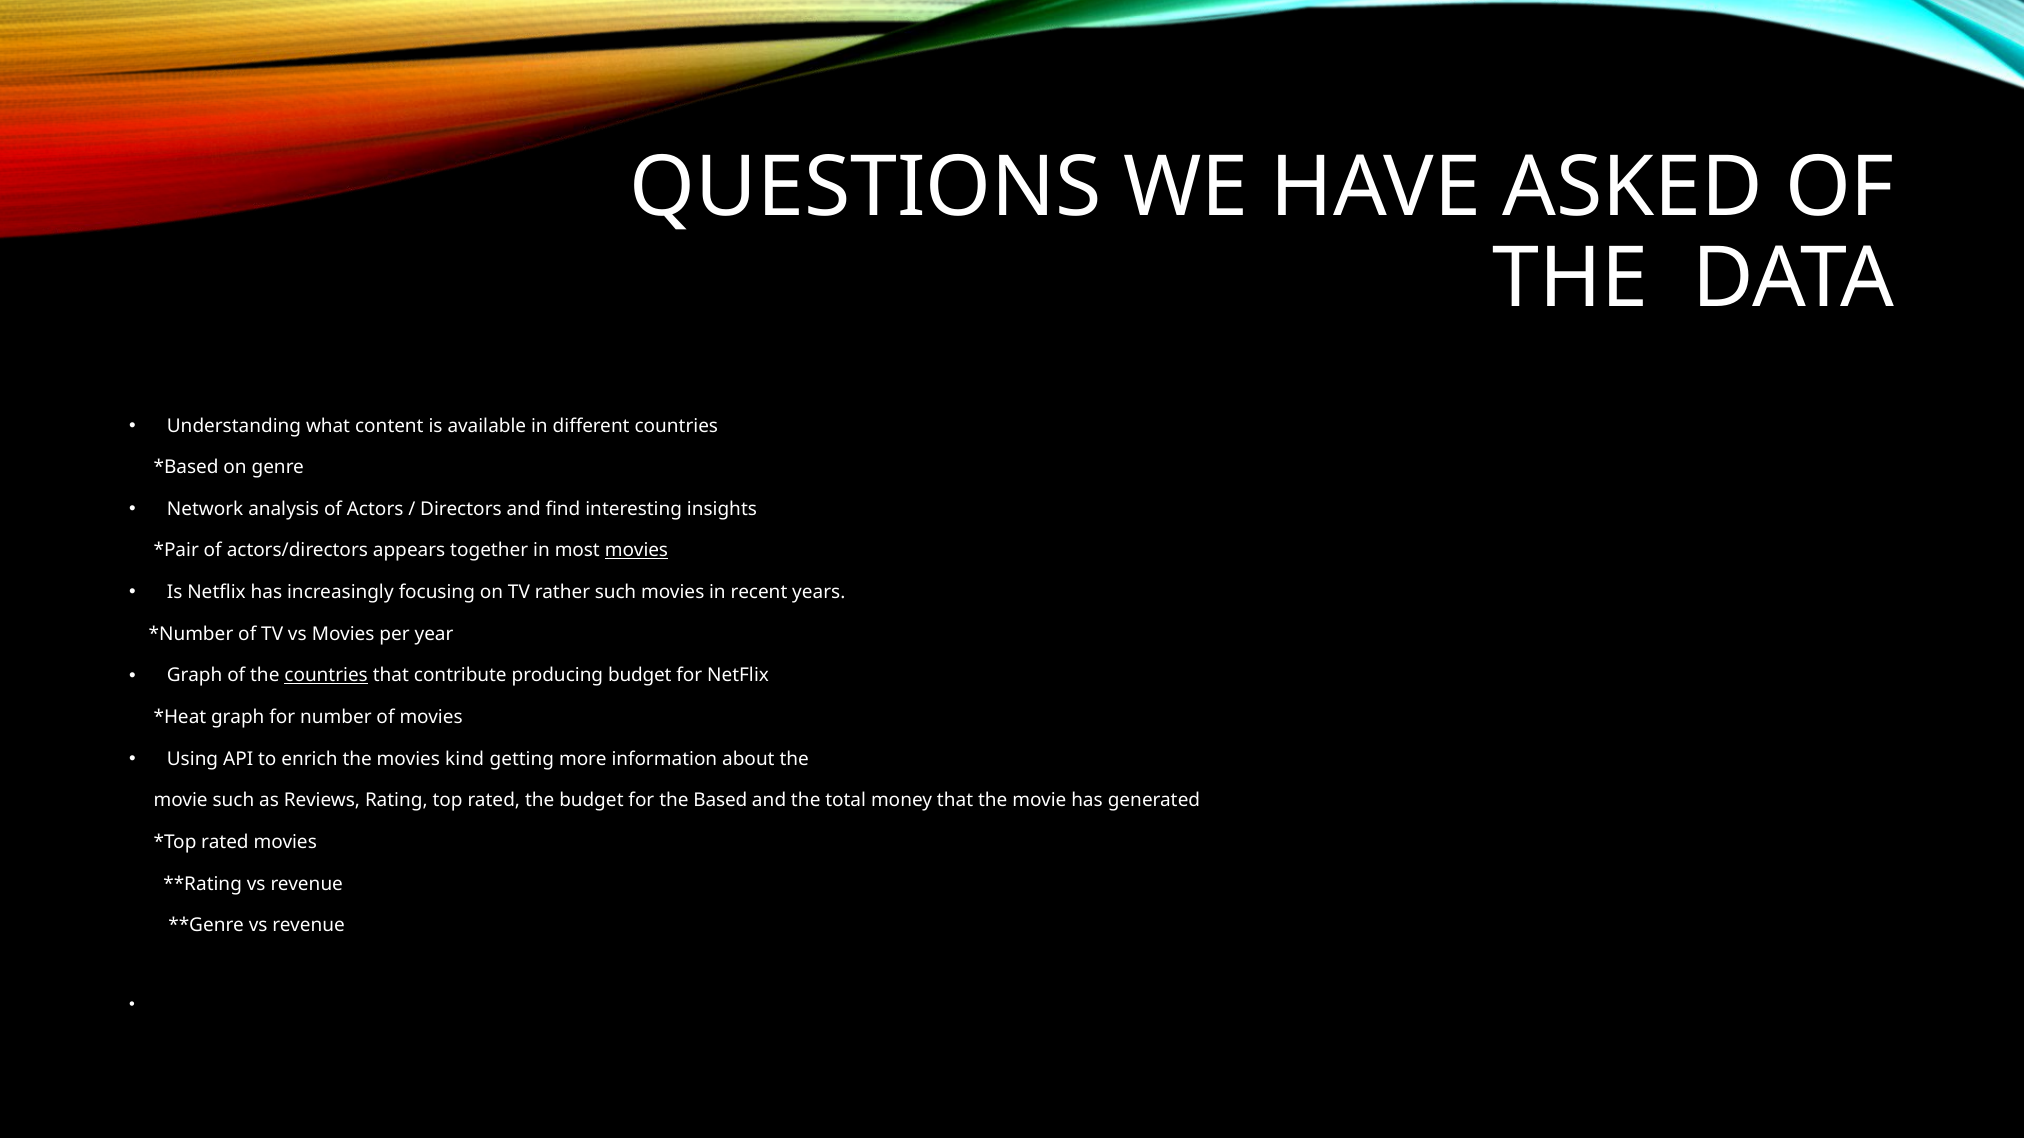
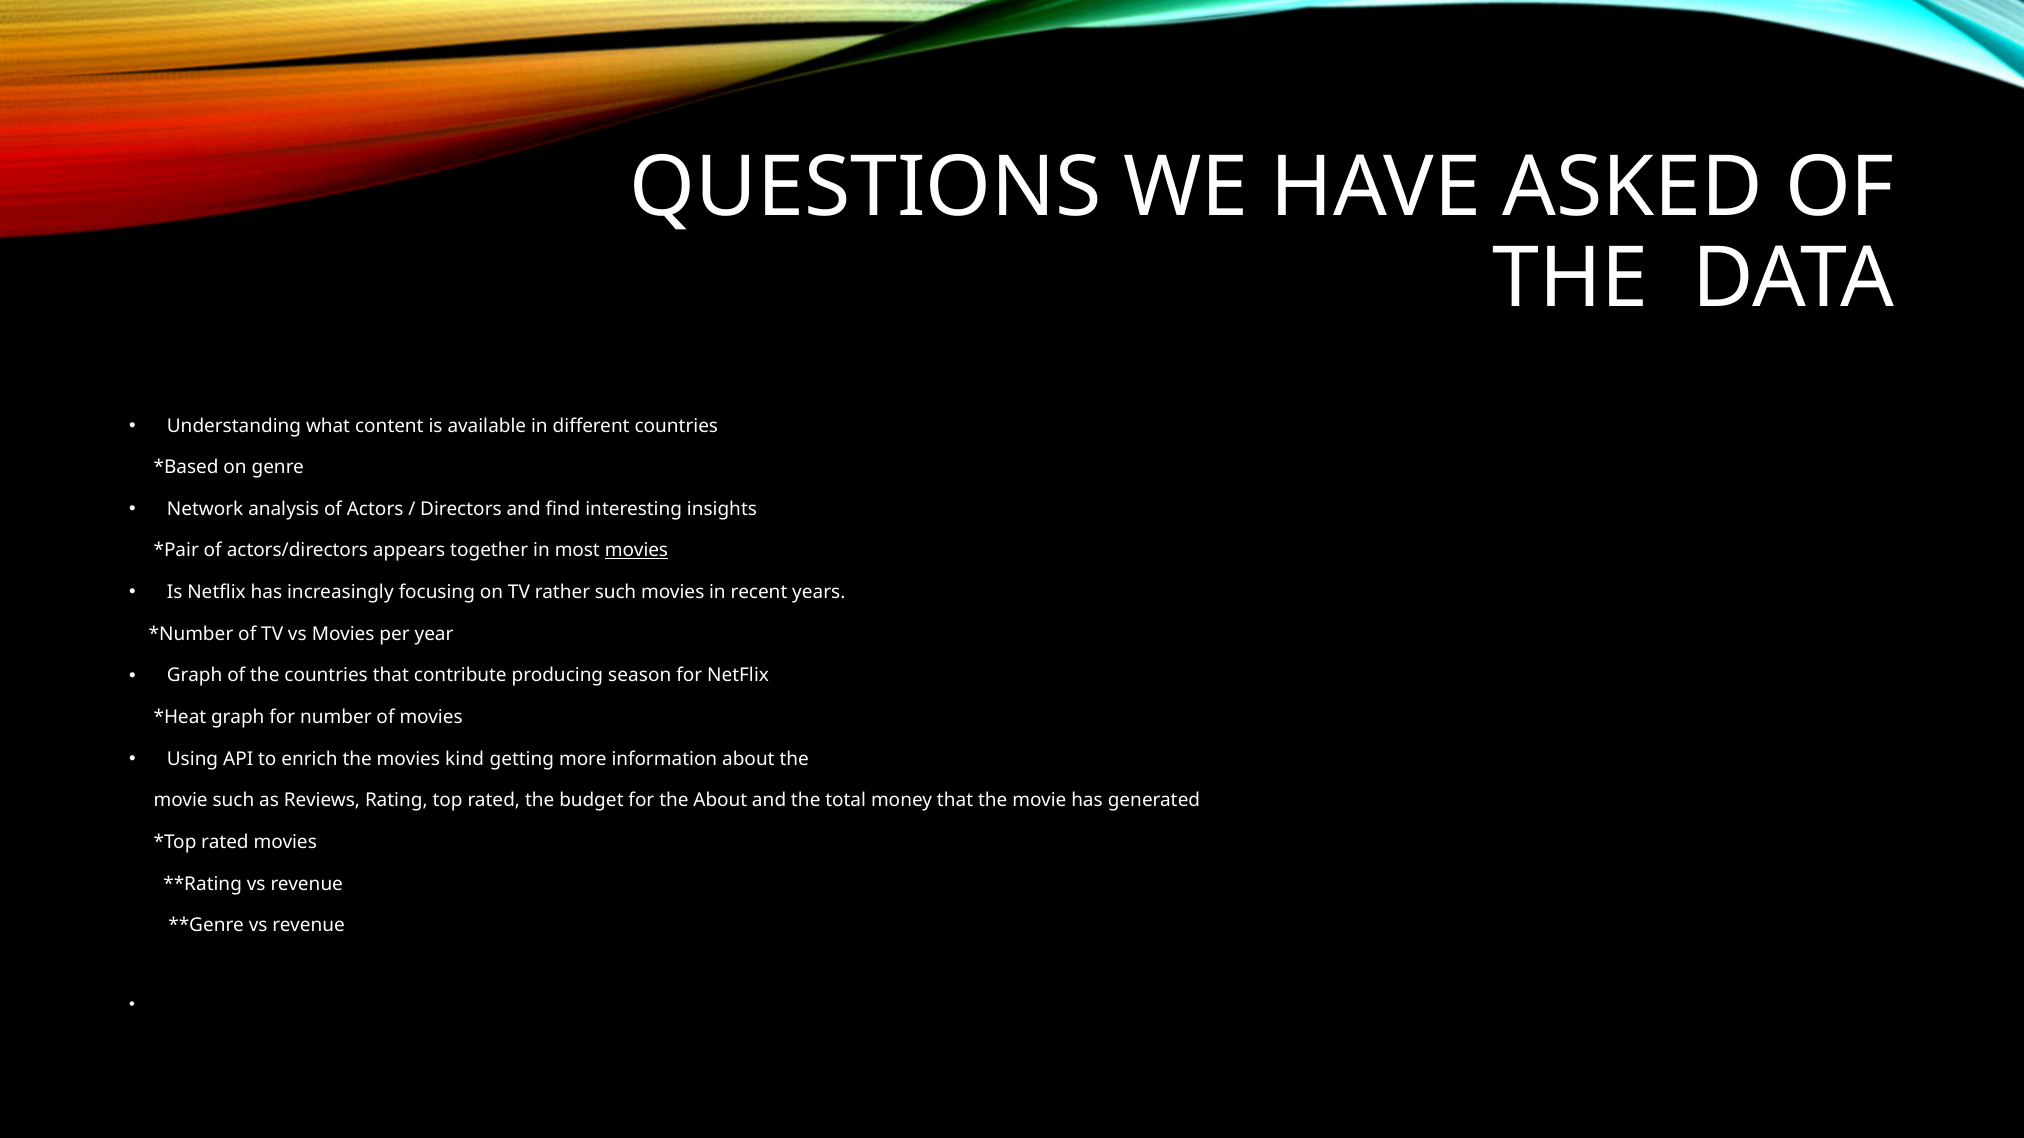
countries underline: present -> none (326, 676)
producing budget: budget -> season (640, 676)
the Based: Based -> About (720, 801)
